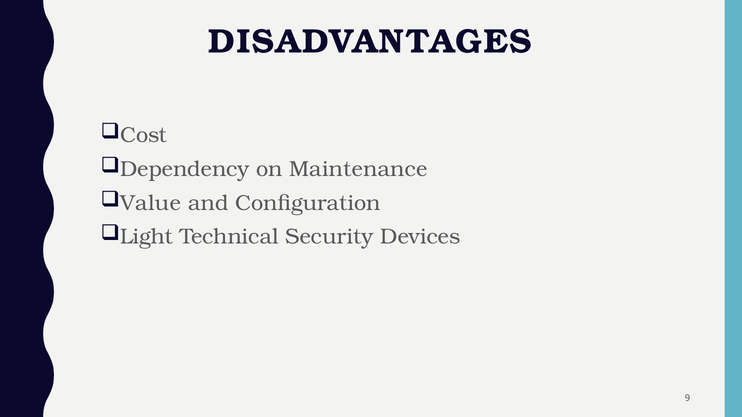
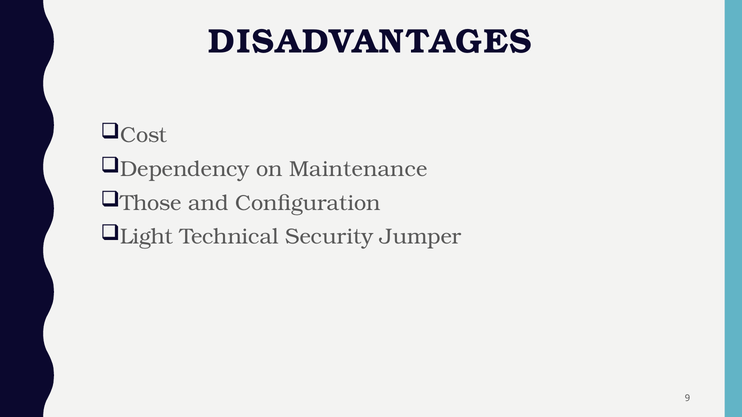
Value: Value -> Those (151, 203)
Devices: Devices -> Jumper (420, 237)
